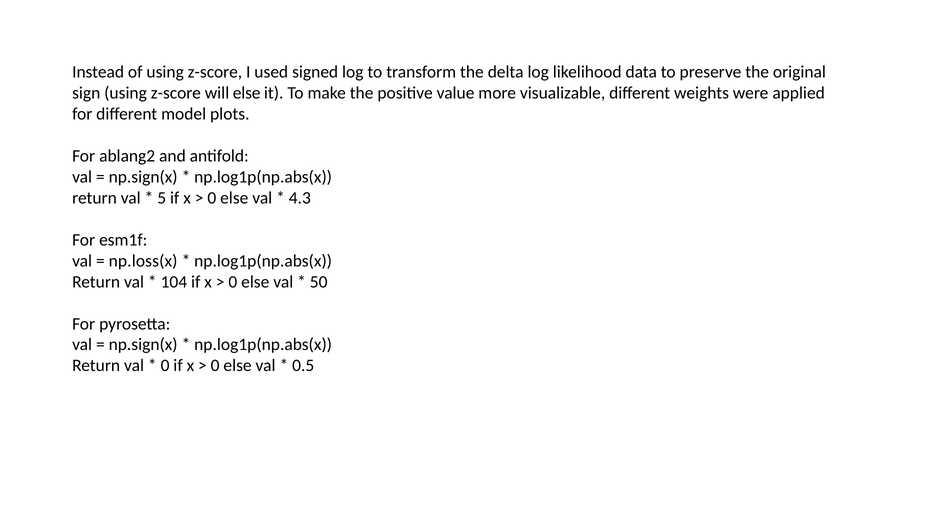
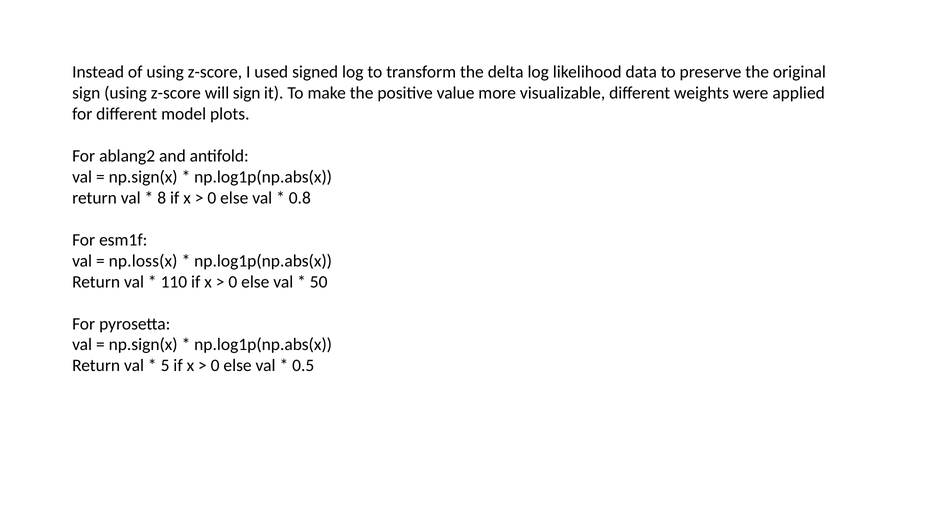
will else: else -> sign (247, 93)
5: 5 -> 8 (162, 198)
4.3: 4.3 -> 0.8 (300, 198)
104: 104 -> 110 (174, 282)
0: 0 -> 5 (165, 365)
